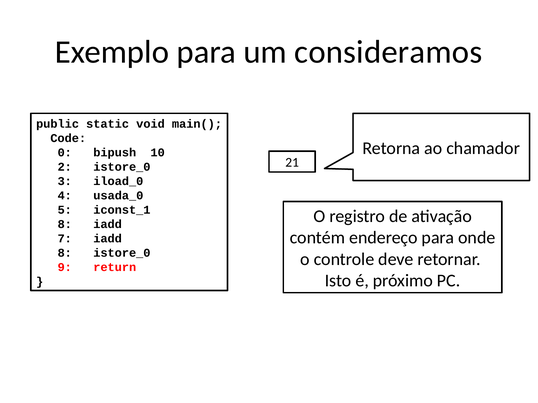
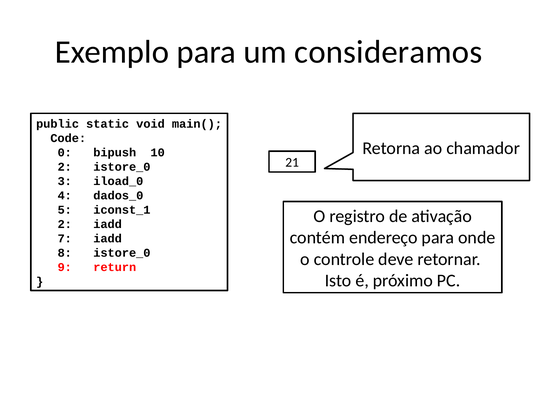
usada_0: usada_0 -> dados_0 (118, 196)
8: 8 -> 2 (65, 224)
